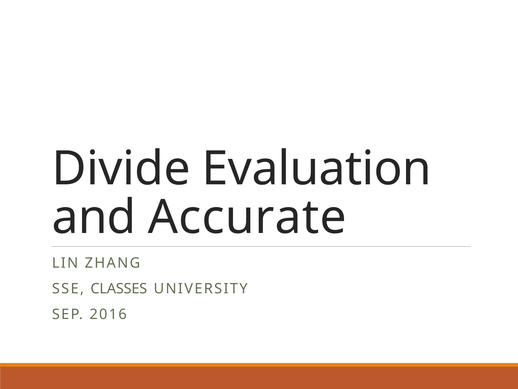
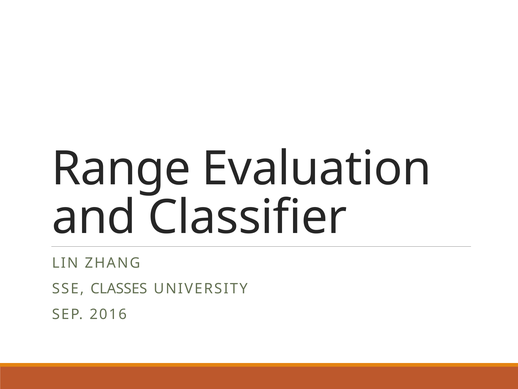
Divide: Divide -> Range (121, 169)
Accurate: Accurate -> Classifier (247, 217)
